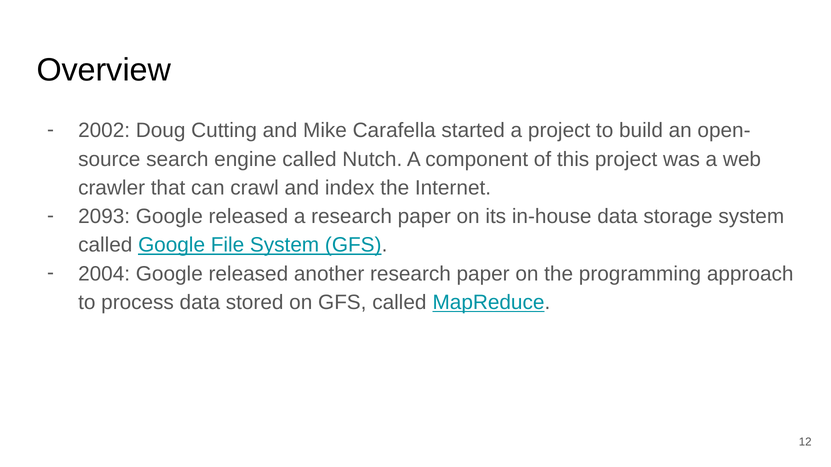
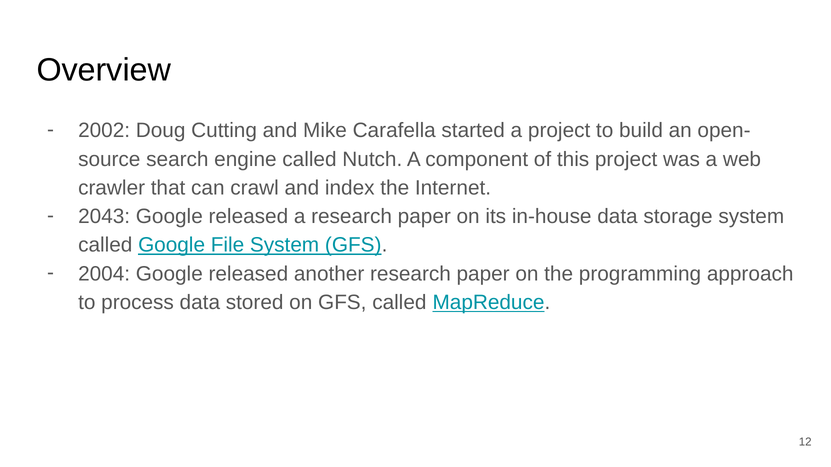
2093: 2093 -> 2043 (104, 217)
